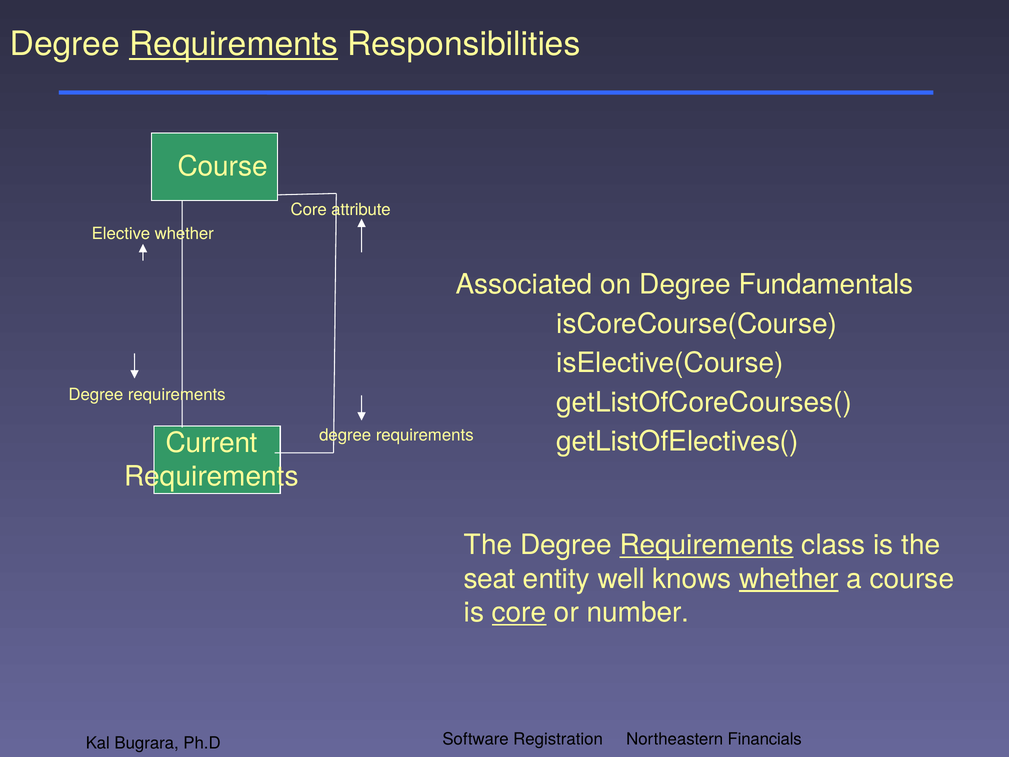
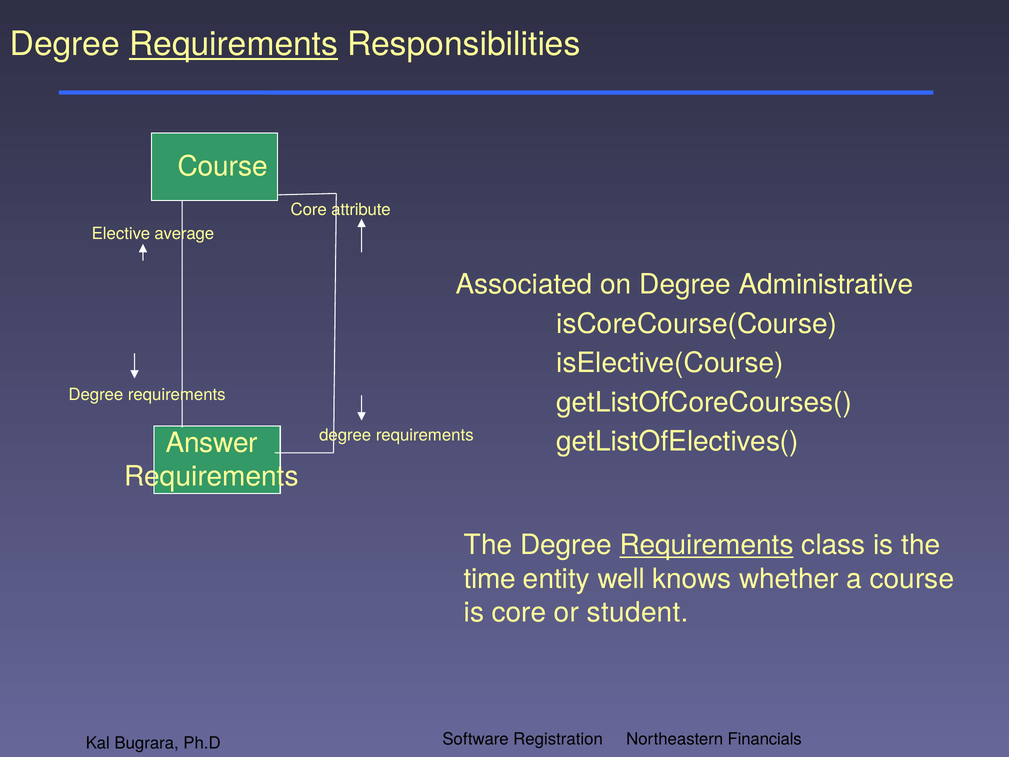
Elective whether: whether -> average (184, 233)
Fundamentals: Fundamentals -> Administrative (826, 284)
Current: Current -> Answer (212, 443)
seat: seat -> time (490, 579)
whether underline: present -> none (789, 579)
core underline: present -> none (519, 612)
number: number -> student (638, 612)
